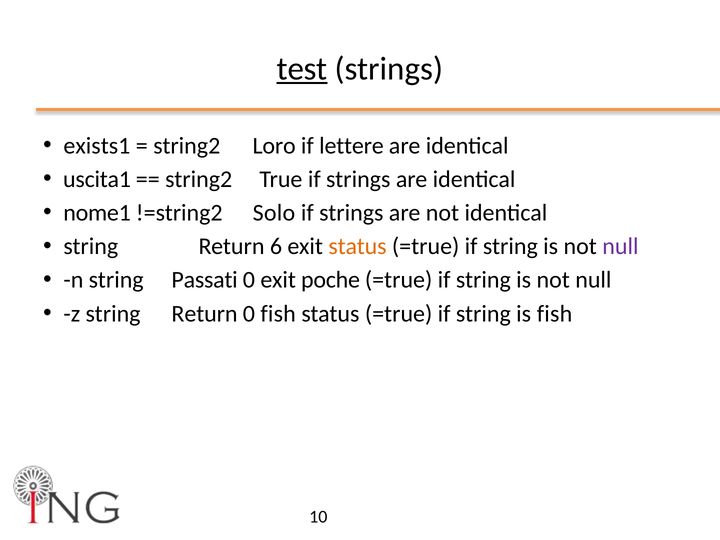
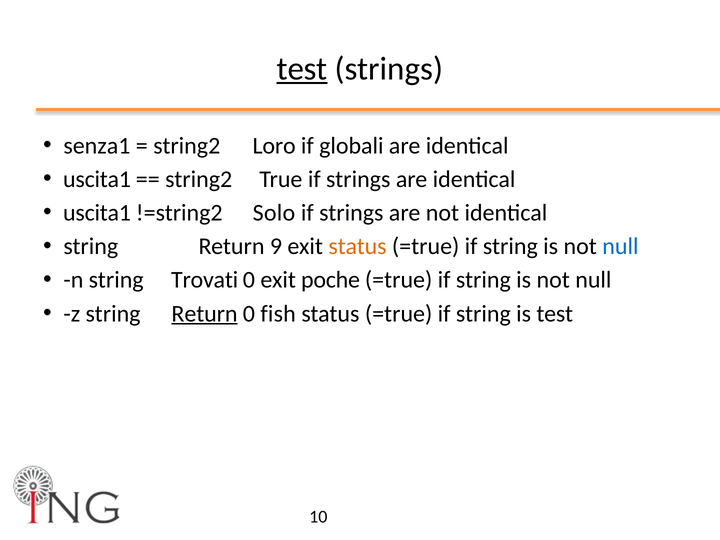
exists1: exists1 -> senza1 (97, 146)
lettere: lettere -> globali (351, 146)
nome1: nome1 -> uscita1 (97, 213)
6: 6 -> 9 (276, 246)
null colour: purple -> blue (620, 246)
Passati: Passati -> Trovati (205, 280)
Return underline: none -> present (205, 314)
is fish: fish -> test (555, 314)
